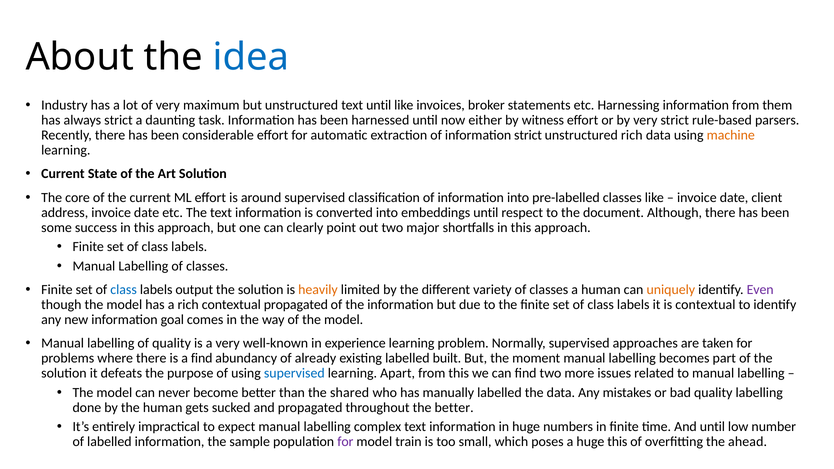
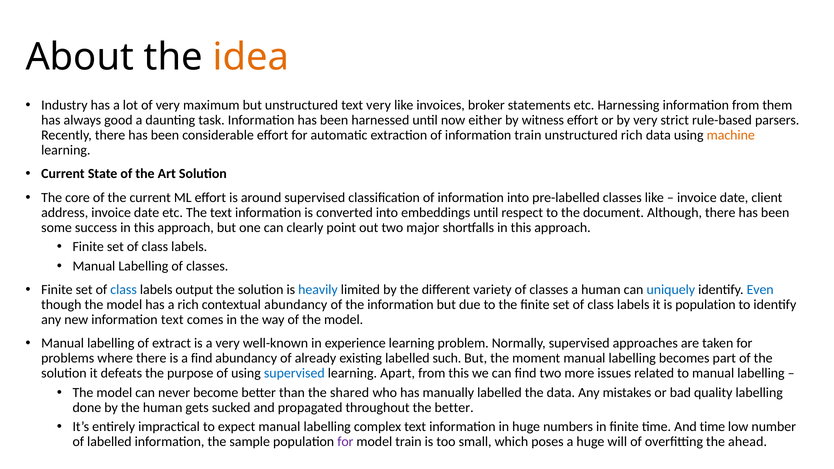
idea colour: blue -> orange (251, 57)
text until: until -> very (379, 105)
always strict: strict -> good (118, 120)
information strict: strict -> train (528, 135)
heavily colour: orange -> blue (318, 290)
uniquely colour: orange -> blue (671, 290)
Even colour: purple -> blue (760, 290)
contextual propagated: propagated -> abundancy (296, 305)
is contextual: contextual -> population (705, 305)
information goal: goal -> text (172, 320)
of quality: quality -> extract (172, 343)
built: built -> such (447, 358)
And until: until -> time (712, 427)
huge this: this -> will (617, 442)
